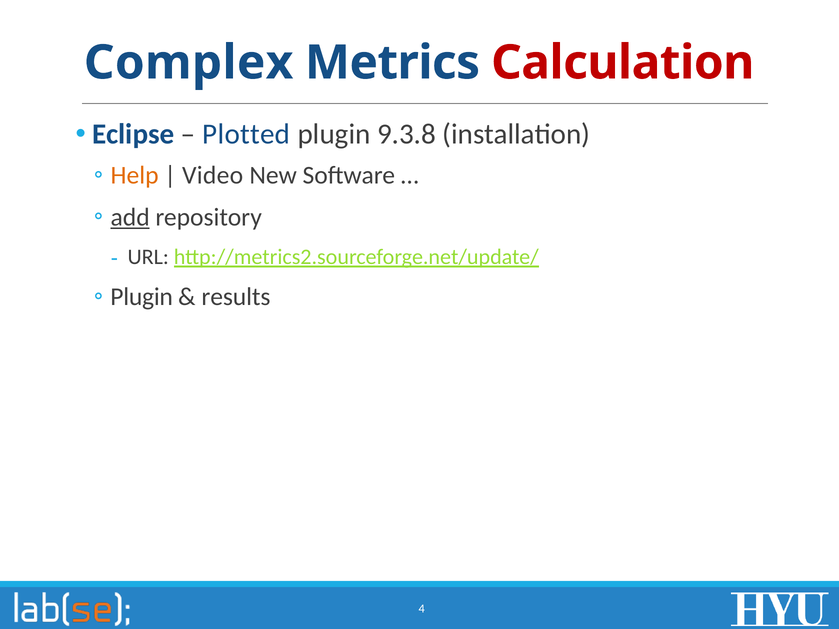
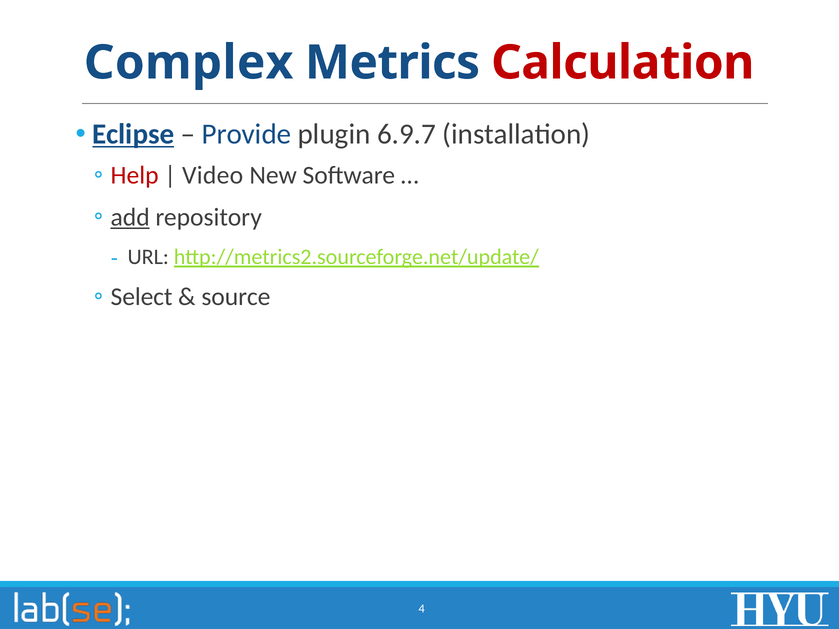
Eclipse underline: none -> present (133, 134)
Plotted: Plotted -> Provide (246, 134)
9.3.8: 9.3.8 -> 6.9.7 (407, 134)
Help colour: orange -> red (135, 176)
Plugin: Plugin -> Select (142, 297)
results: results -> source (236, 297)
